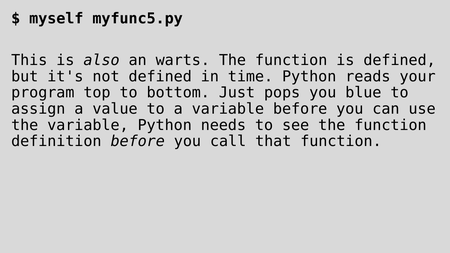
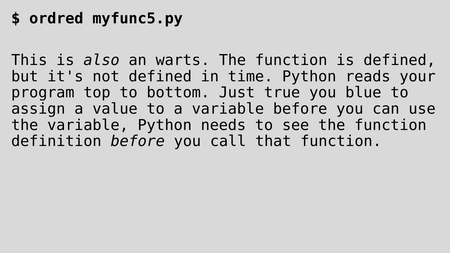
myself: myself -> ordred (56, 19)
pops: pops -> true (282, 93)
